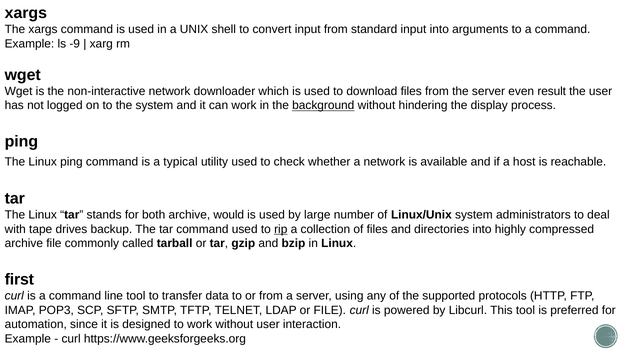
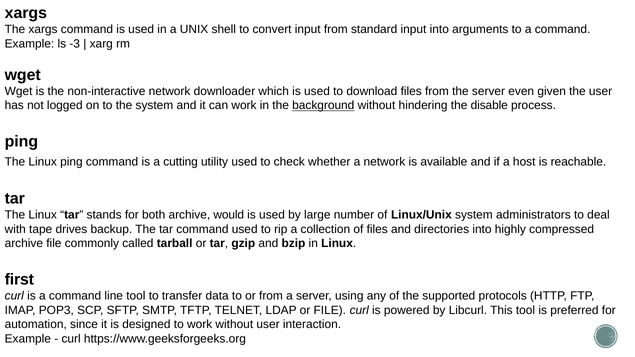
-9: -9 -> -3 (75, 44)
result: result -> given (552, 91)
display: display -> disable (489, 106)
typical: typical -> cutting (181, 162)
rip underline: present -> none (281, 229)
